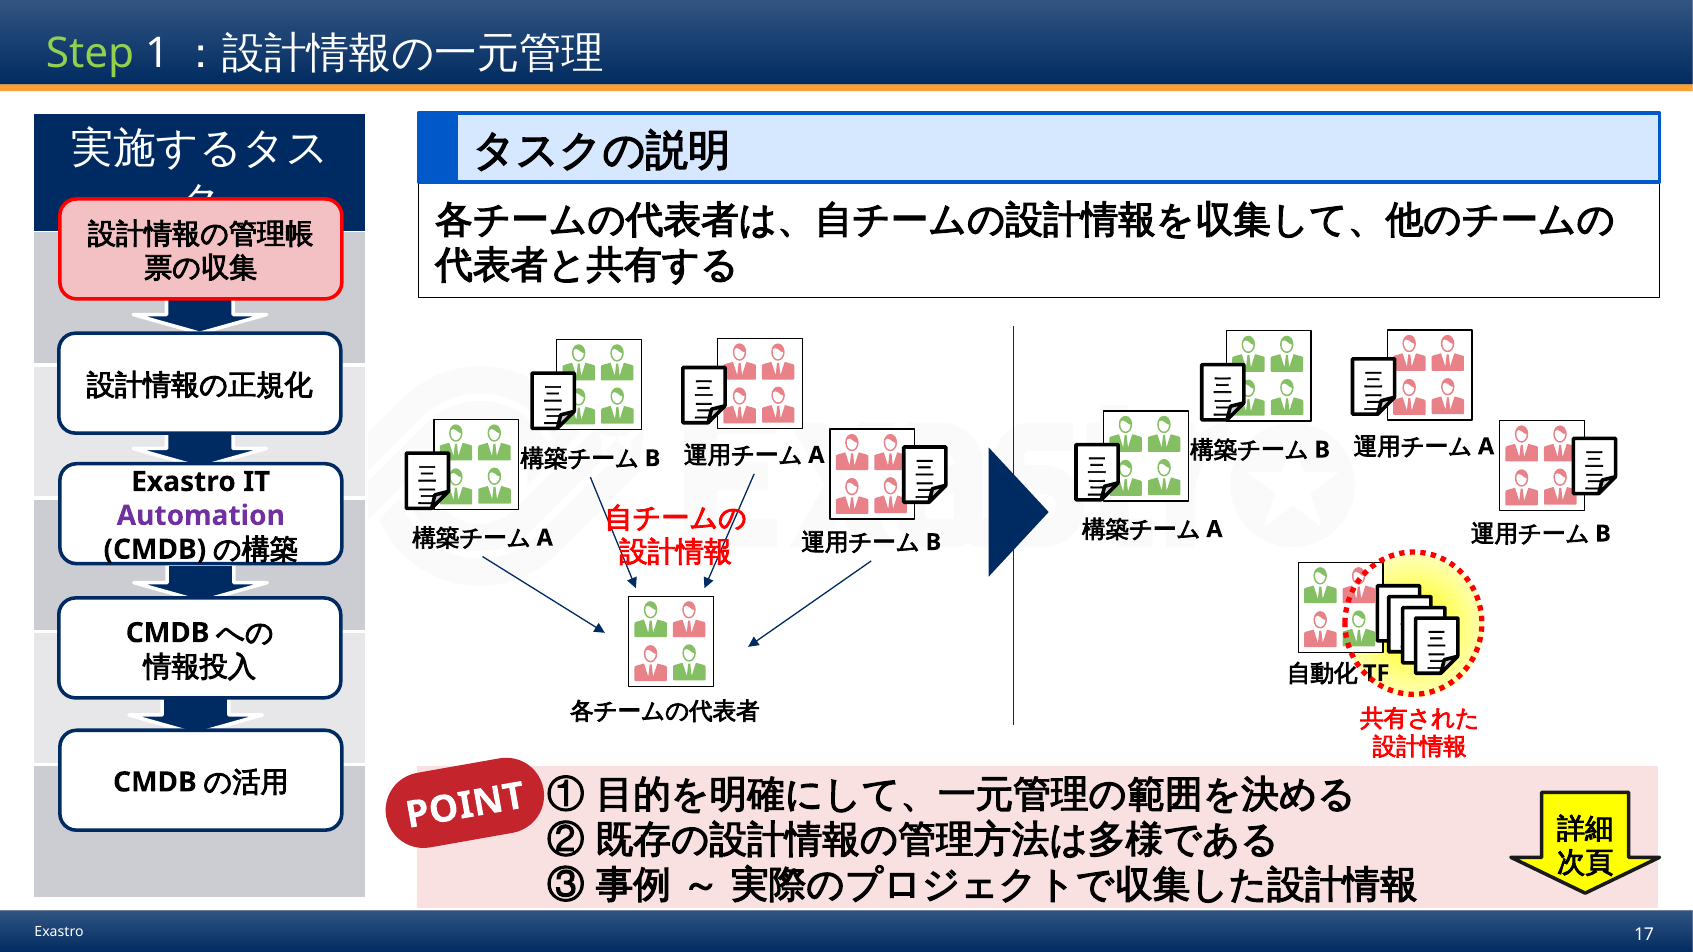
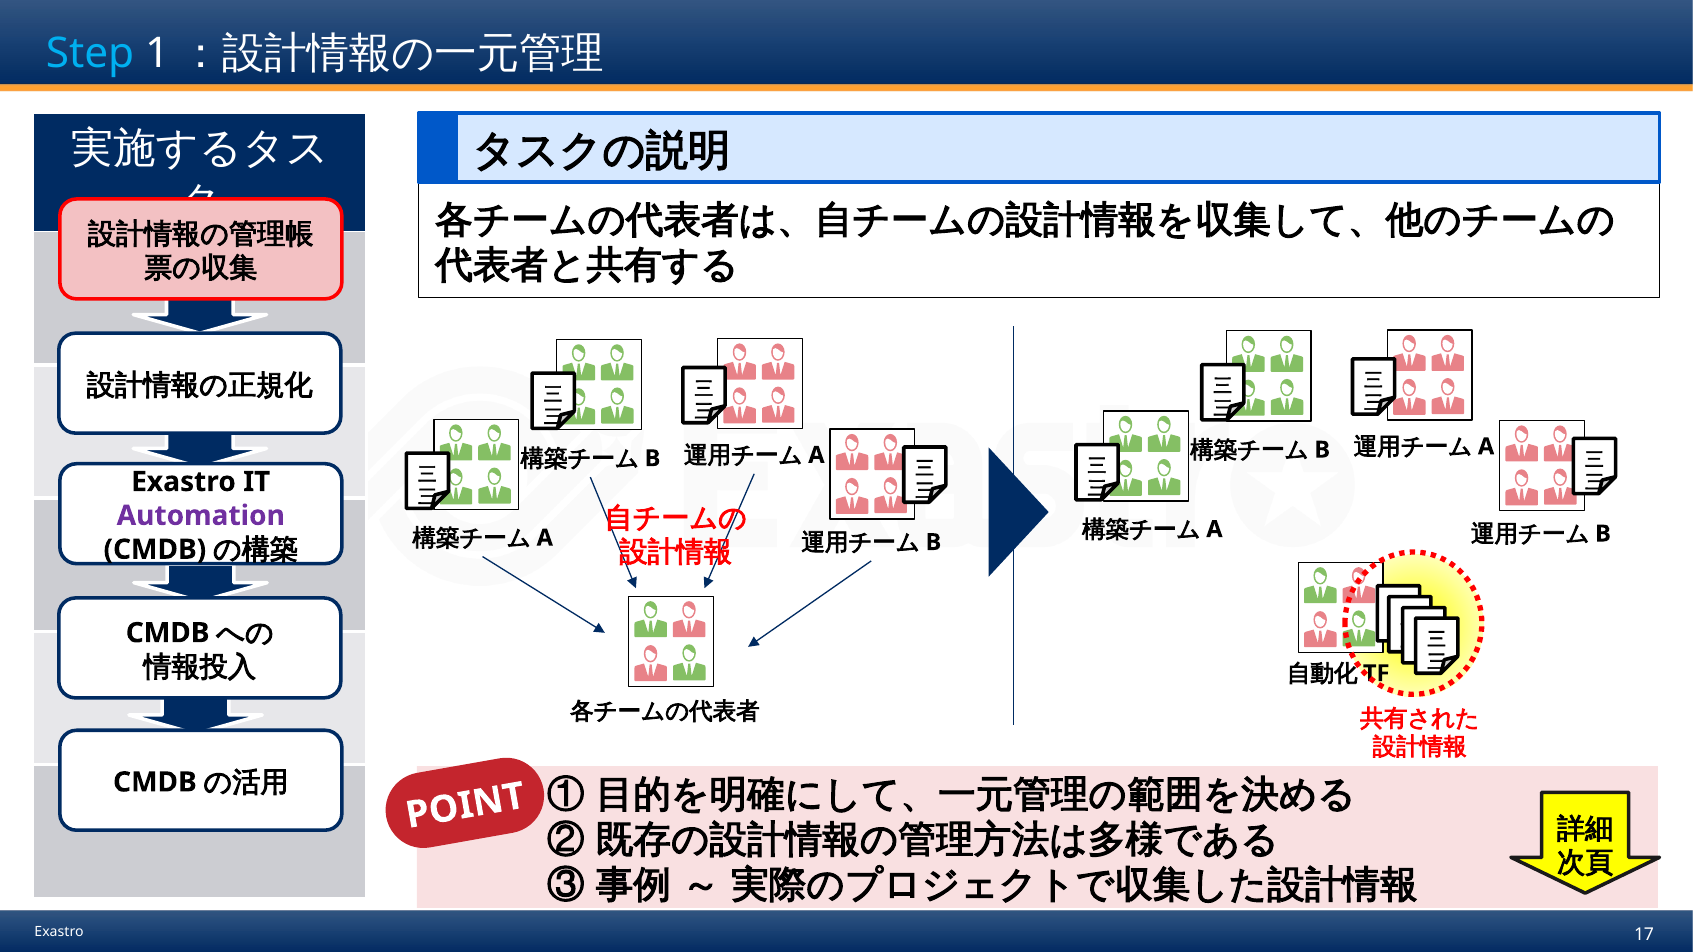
Step colour: light green -> light blue (90, 54)
